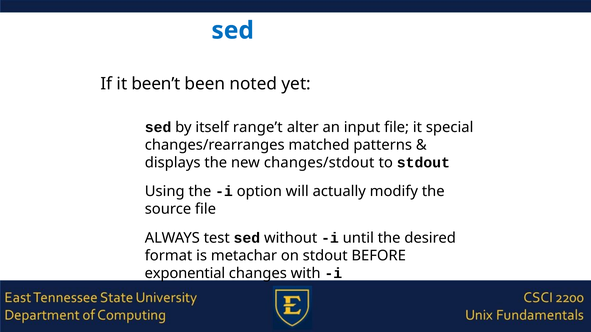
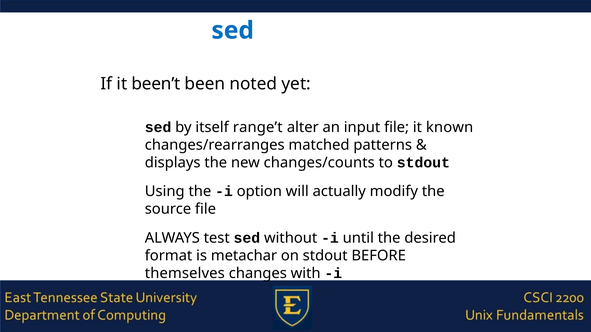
special: special -> known (450, 127)
changes/stdout: changes/stdout -> changes/counts (319, 163)
exponential: exponential -> themselves (185, 274)
